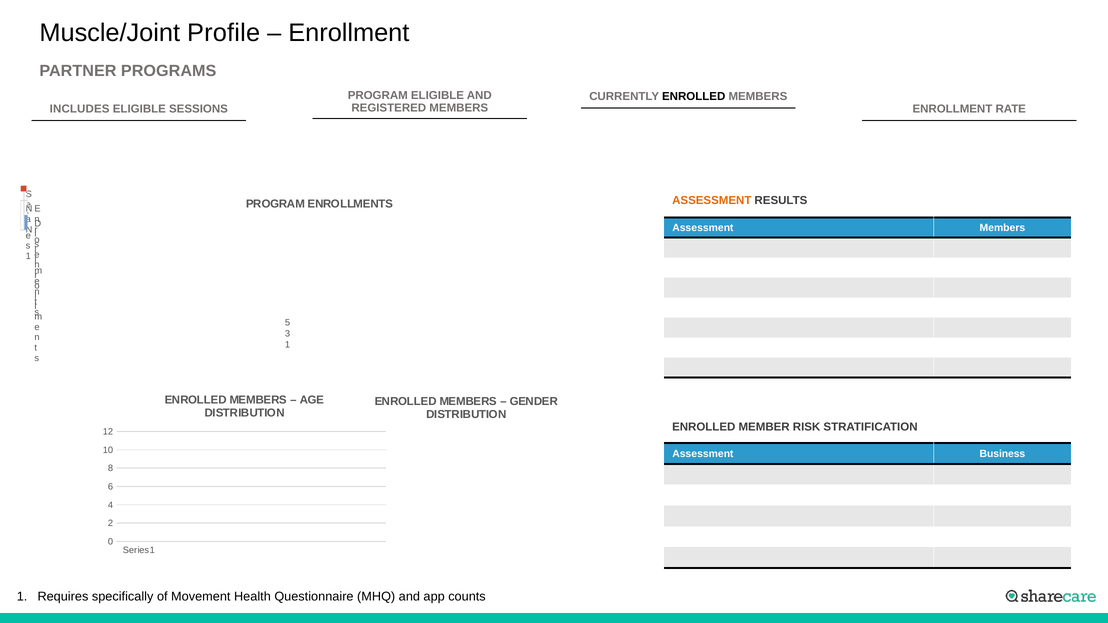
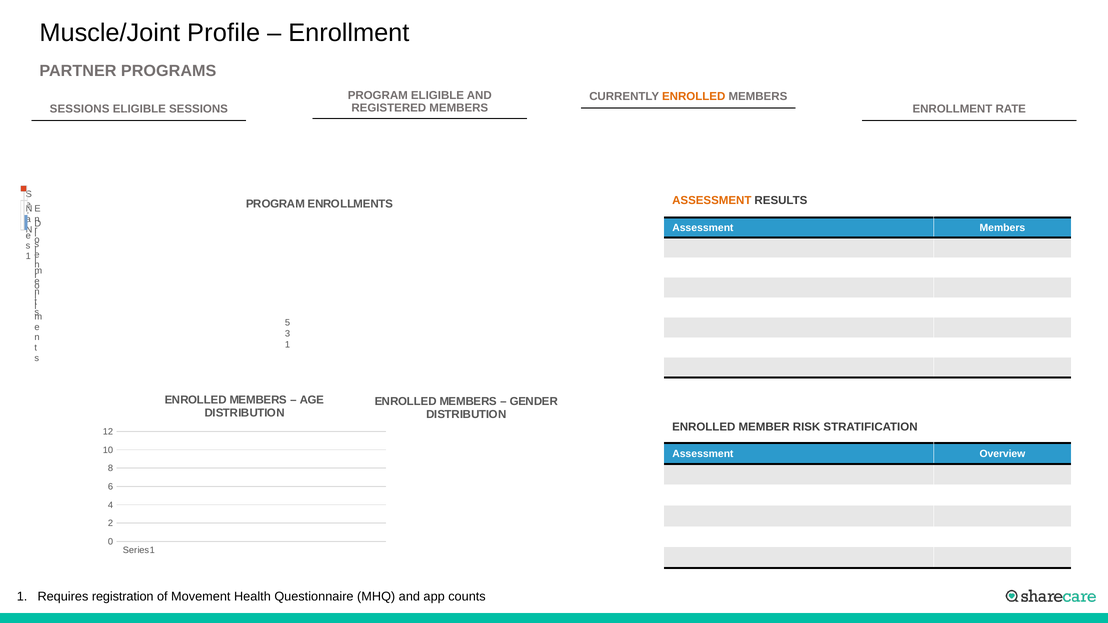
ENROLLED colour: black -> orange (694, 97)
INCLUDES: INCLUDES -> SESSIONS (80, 109)
Business: Business -> Overview (1002, 454)
specifically: specifically -> registration (123, 597)
